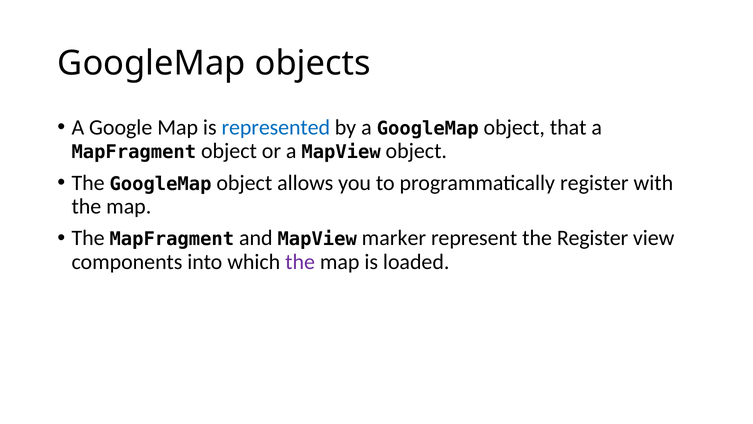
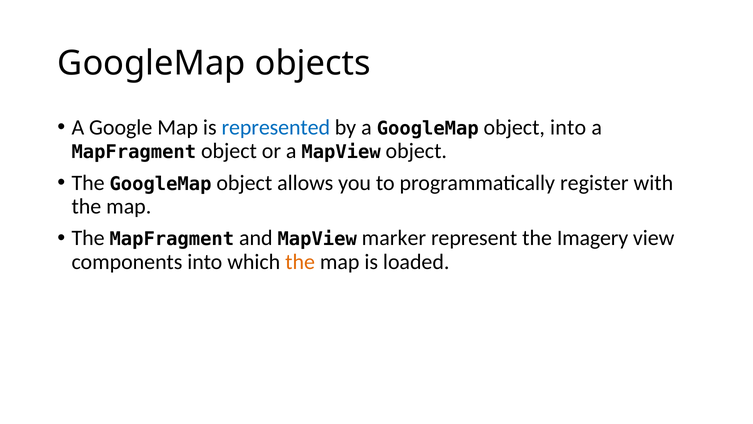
object that: that -> into (568, 127)
the Register: Register -> Imagery (593, 238)
the colour: purple -> orange (300, 262)
